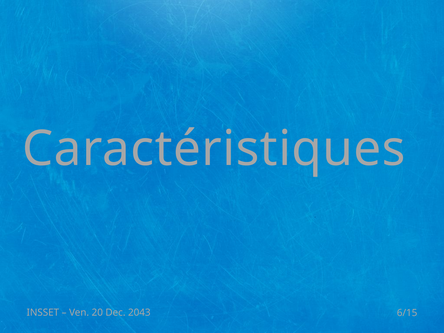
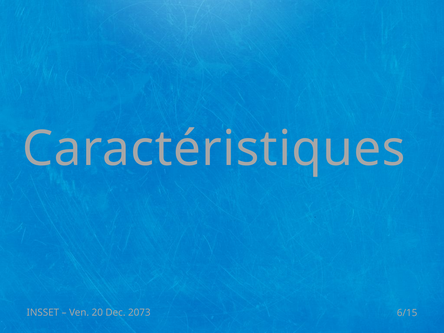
2043: 2043 -> 2073 (139, 313)
